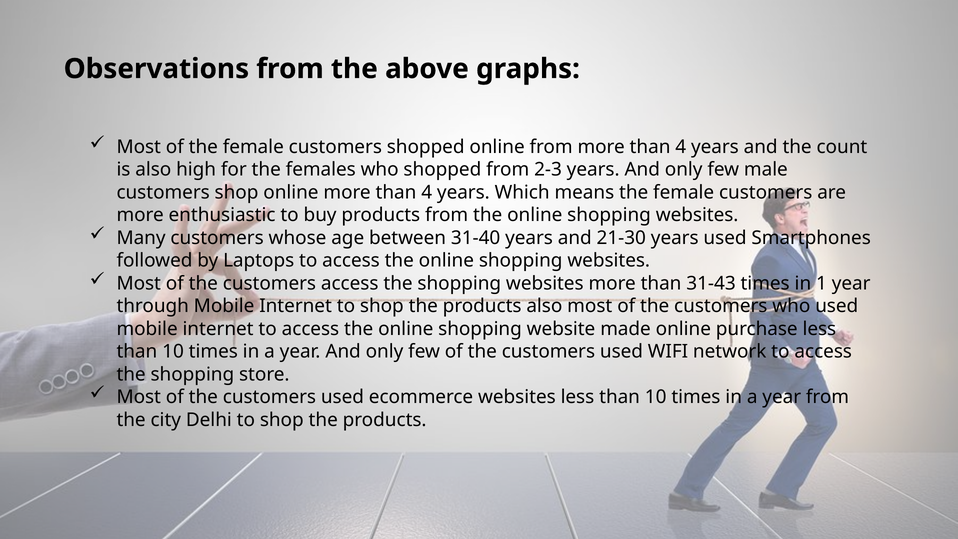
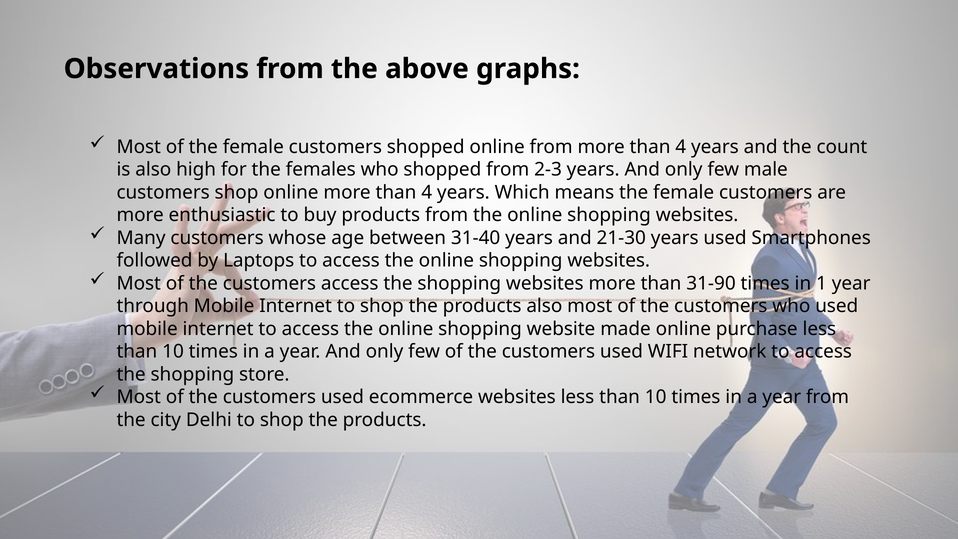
31-43: 31-43 -> 31-90 (711, 283)
